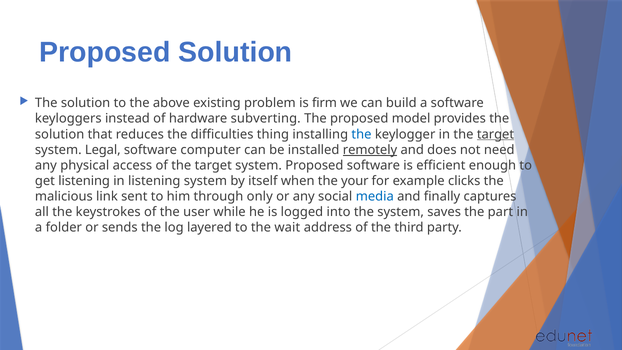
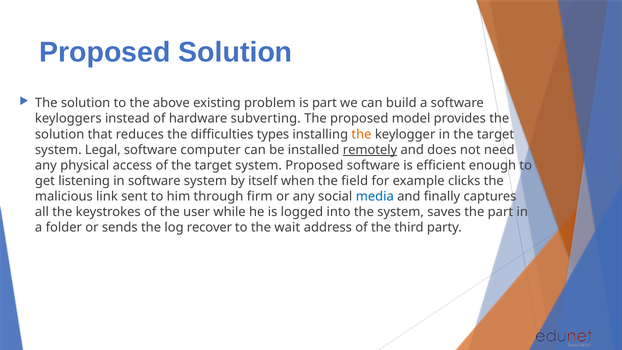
is firm: firm -> part (324, 103)
thing: thing -> types (273, 134)
the colour: blue -> orange (361, 134)
target underline: present -> none (495, 134)
in listening: listening -> software (154, 181)
your: your -> field (355, 181)
only: only -> firm (260, 196)
layered: layered -> recover (209, 228)
